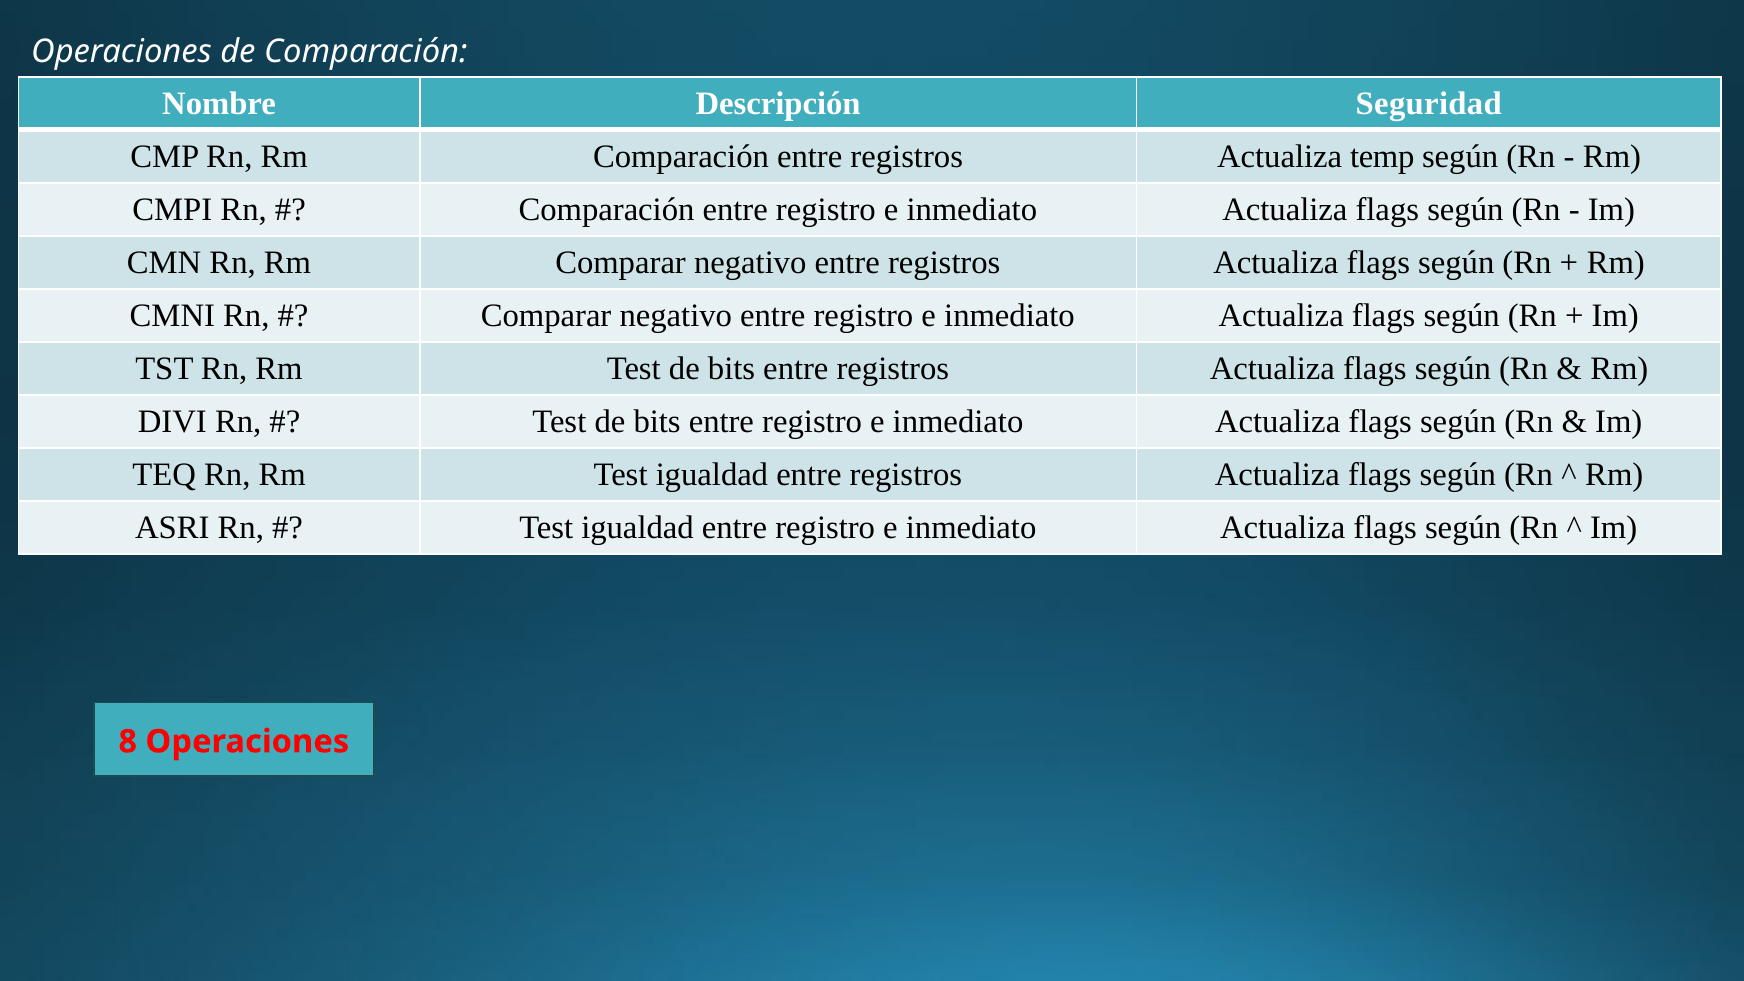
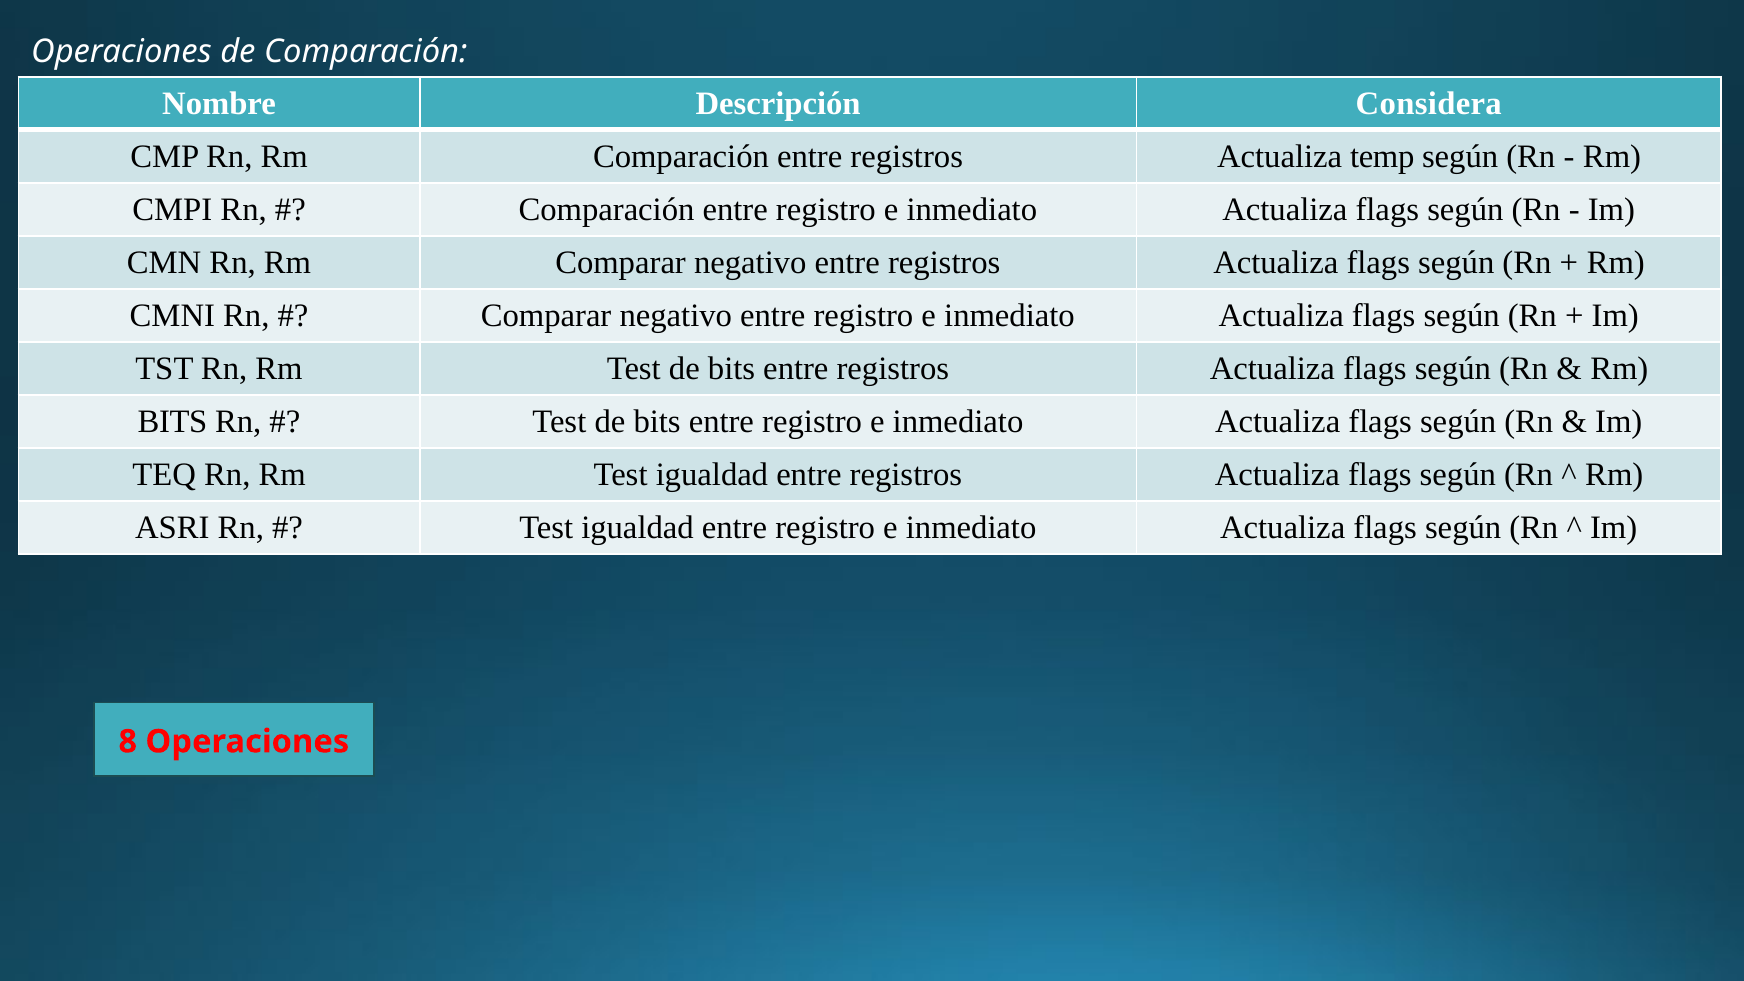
Seguridad: Seguridad -> Considera (1429, 104)
DIVI: DIVI -> BITS (172, 422)
